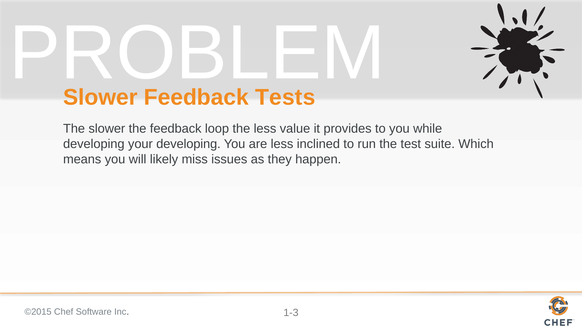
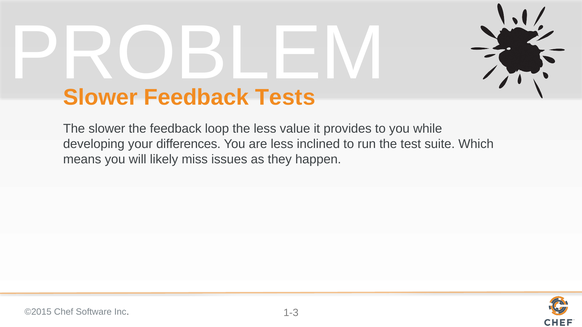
your developing: developing -> differences (188, 144)
